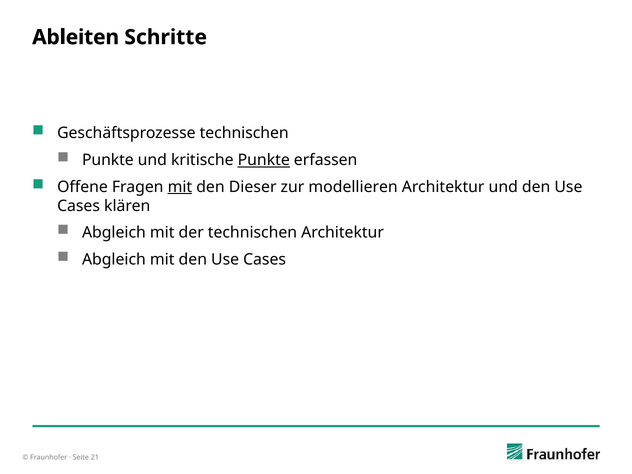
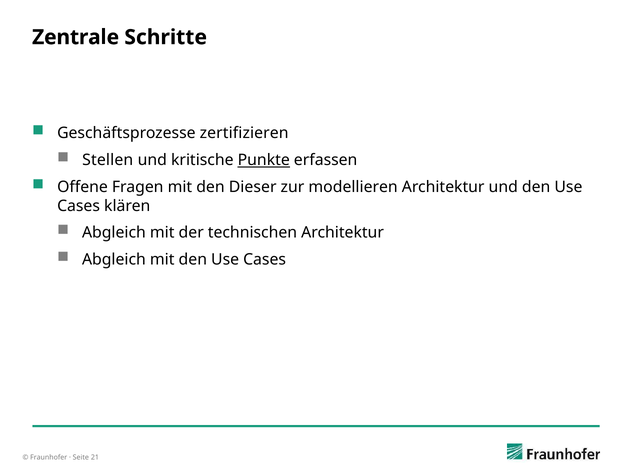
Ableiten: Ableiten -> Zentrale (76, 37)
Geschäftsprozesse technischen: technischen -> zertifizieren (244, 133)
Punkte: Punkte -> Stellen (108, 160)
mit underline: present -> none (180, 187)
